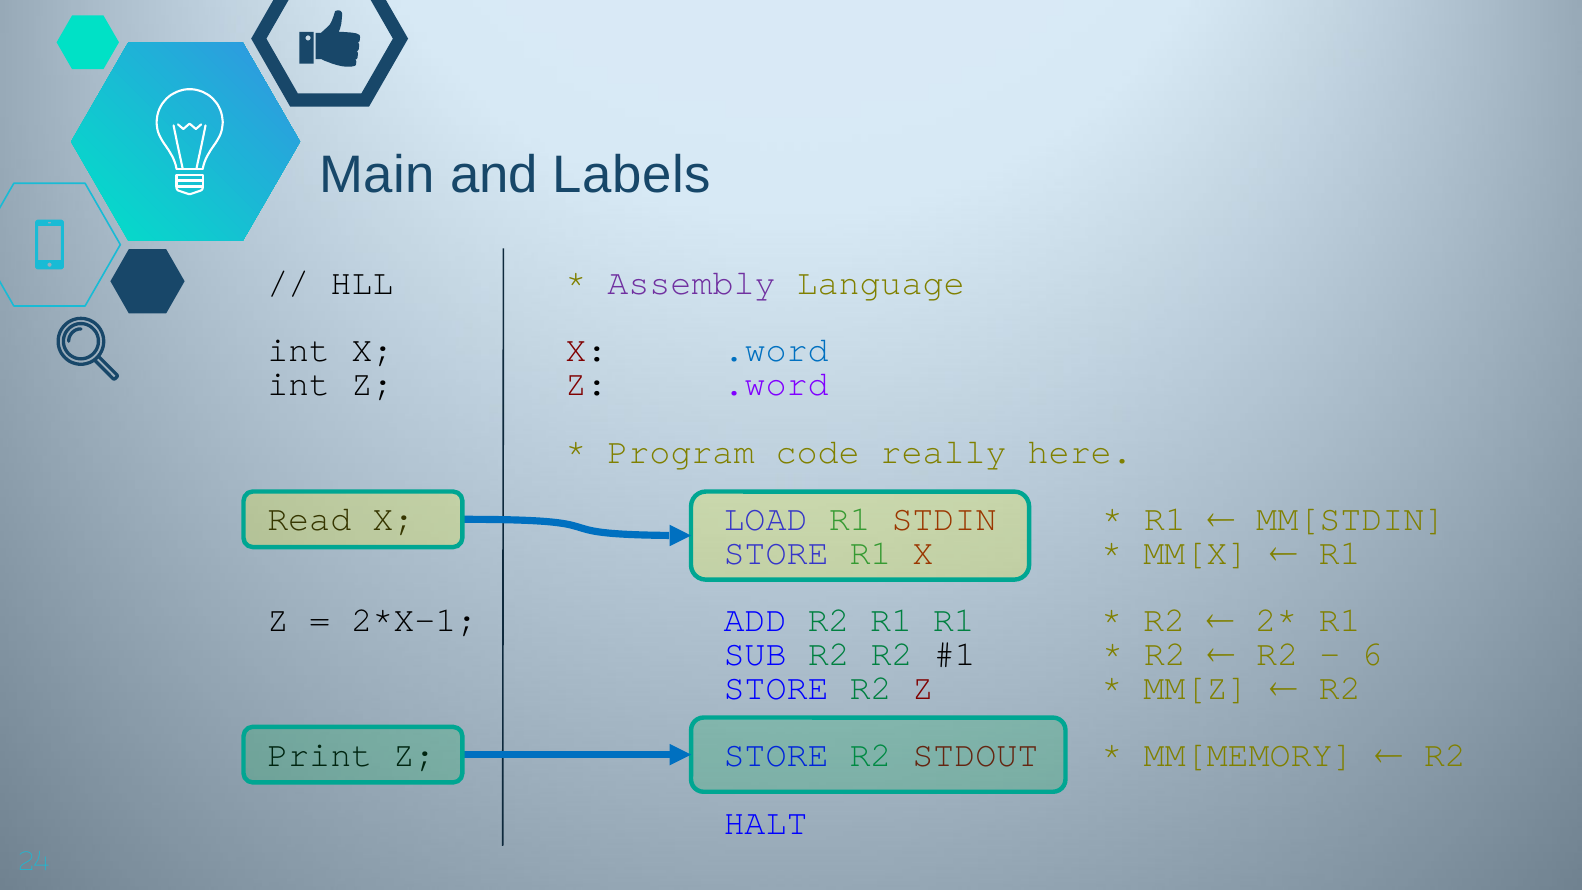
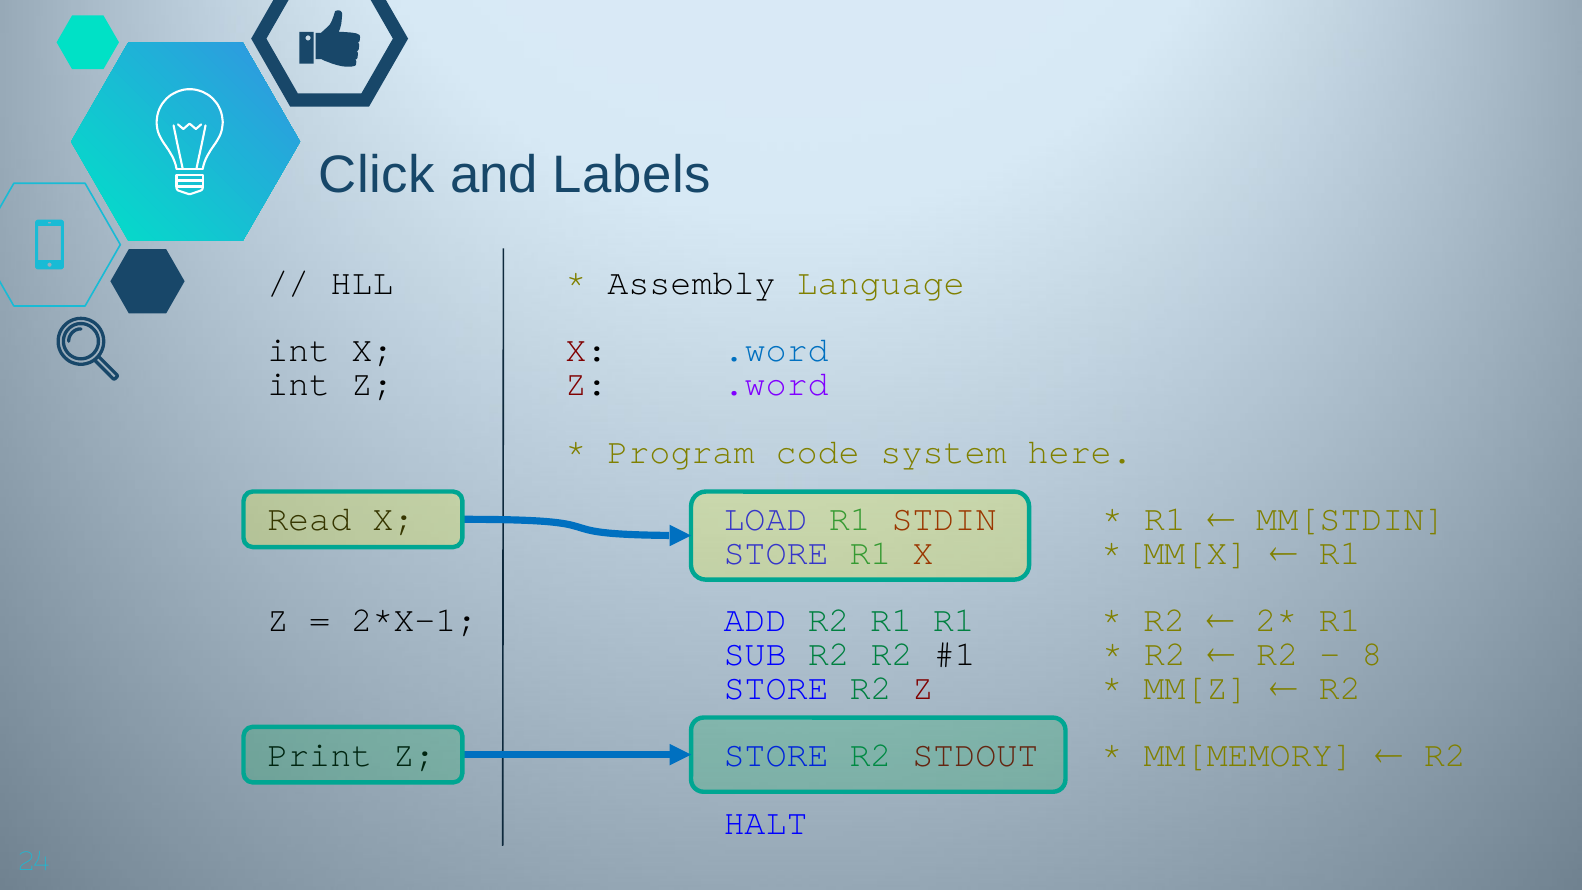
Main: Main -> Click (377, 175)
Assembly colour: purple -> black (692, 283)
really: really -> system (944, 452)
6: 6 -> 8 (1372, 654)
